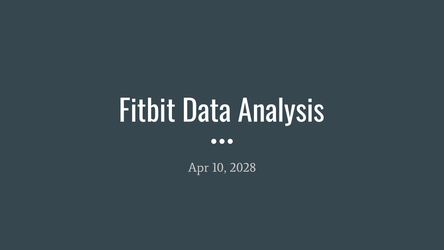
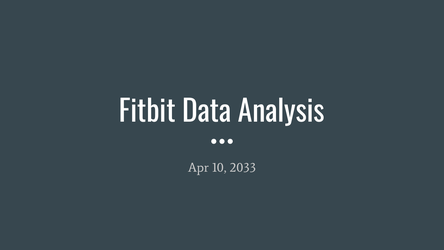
2028: 2028 -> 2033 (243, 167)
